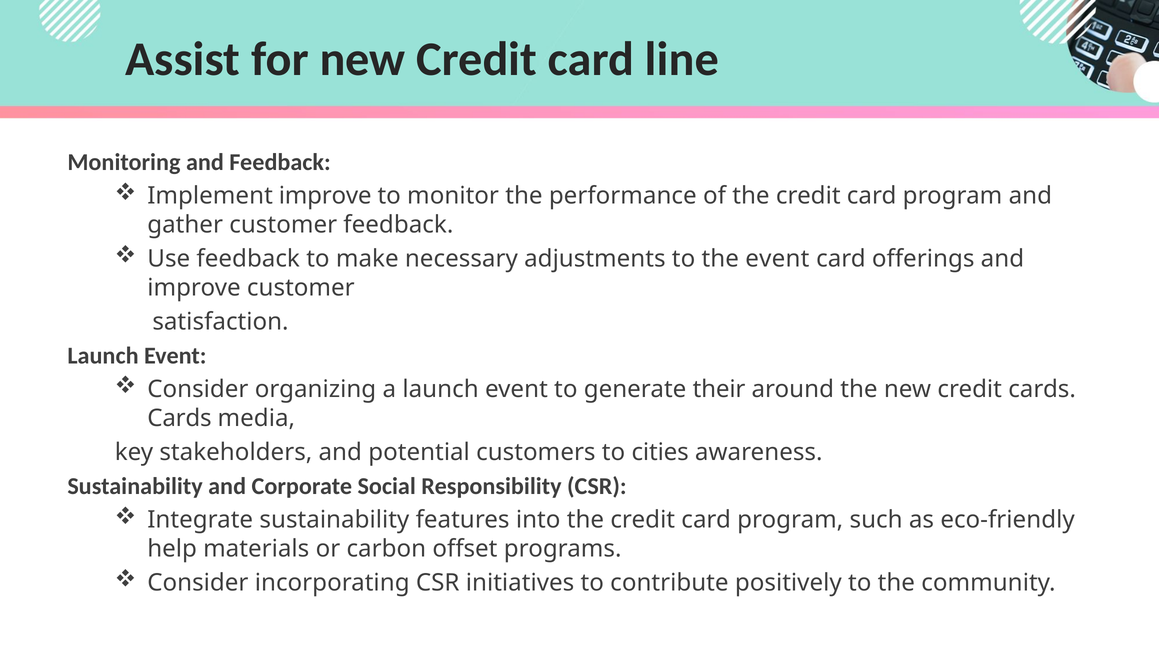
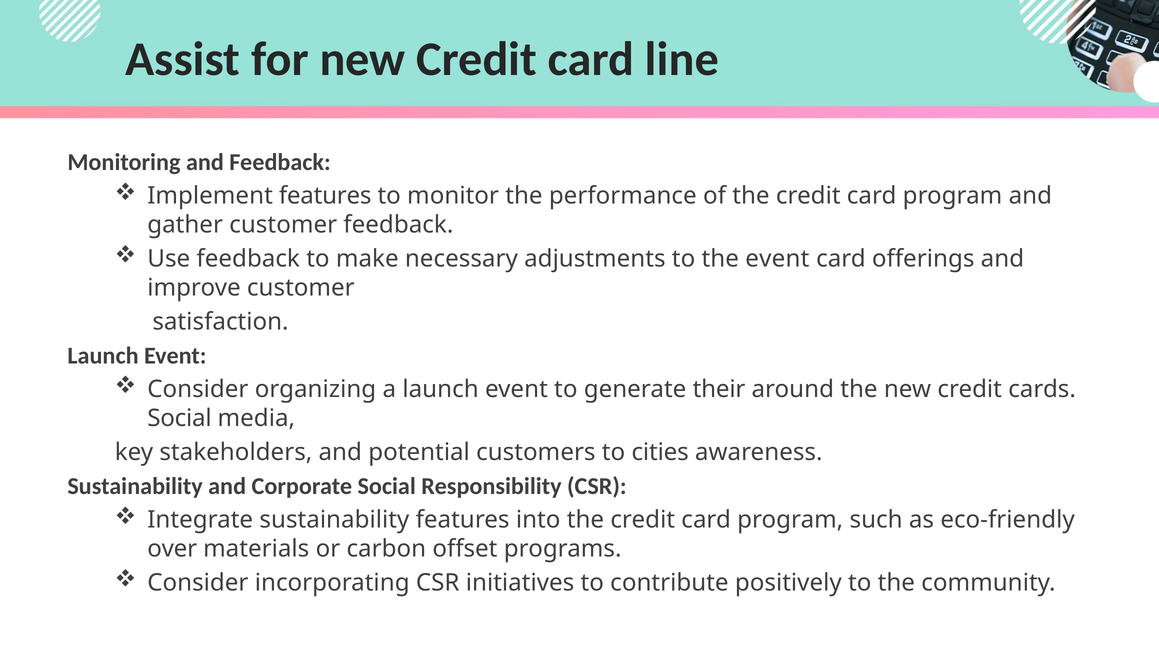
Implement improve: improve -> features (325, 196)
Cards: Cards -> Social (179, 419)
help: help -> over (172, 549)
